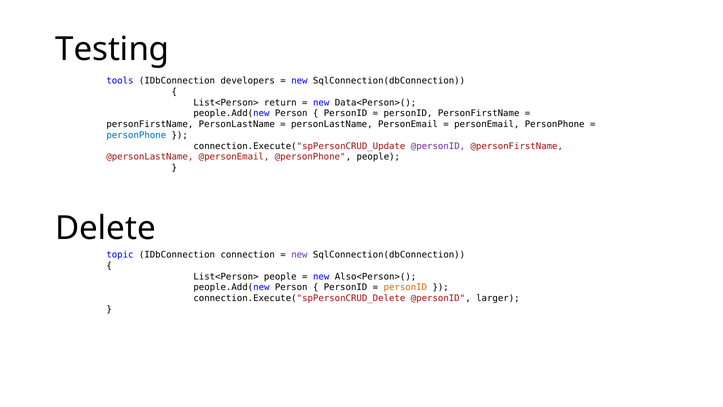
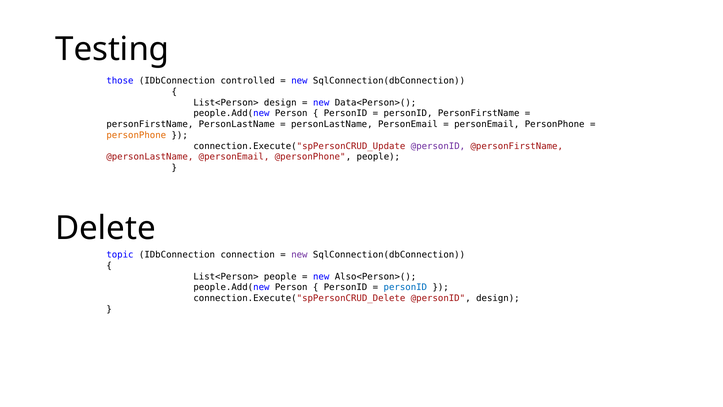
tools: tools -> those (120, 81)
developers: developers -> controlled (248, 81)
List<Person> return: return -> design (280, 103)
personPhone colour: blue -> orange (136, 135)
personID colour: orange -> blue (405, 287)
@personID larger: larger -> design (498, 298)
